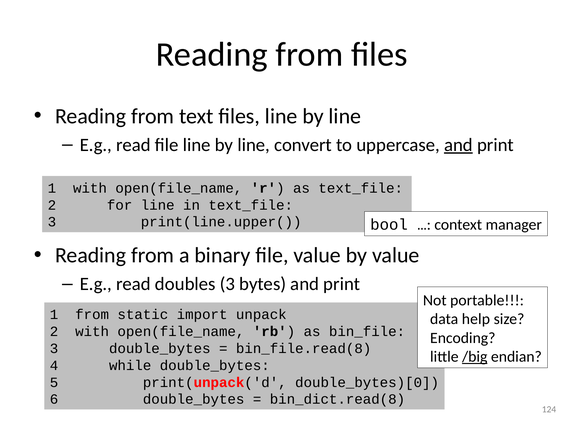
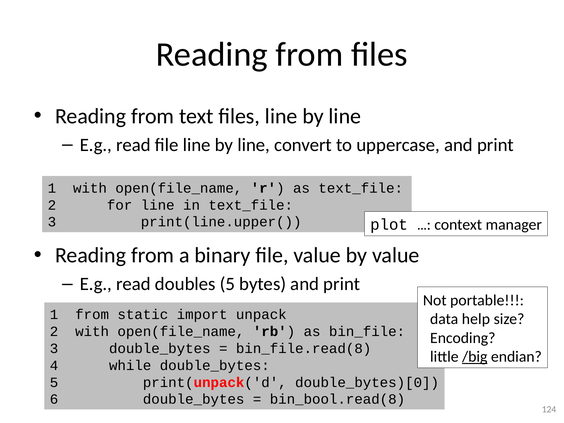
and underline: present -> none (458, 145)
bool: bool -> plot (389, 225)
doubles 3: 3 -> 5 (227, 284)
bin_dict.read(8: bin_dict.read(8 -> bin_bool.read(8 (337, 399)
